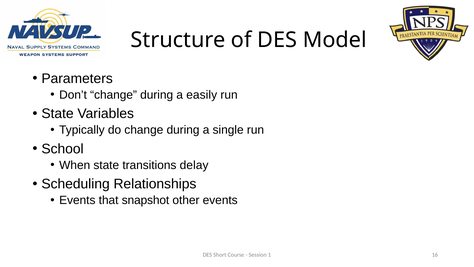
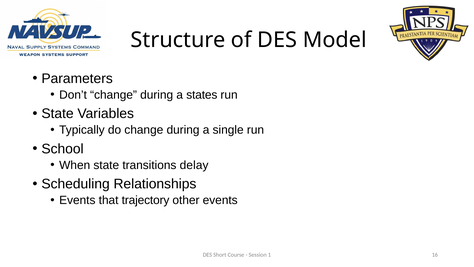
easily: easily -> states (202, 95)
snapshot: snapshot -> trajectory (146, 200)
